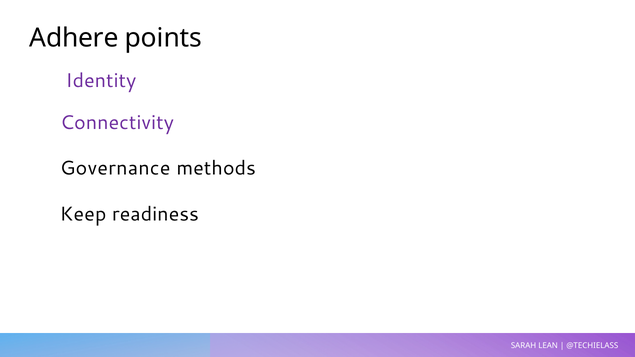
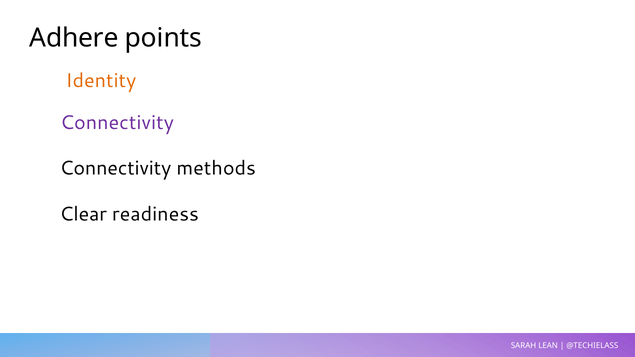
Identity colour: purple -> orange (101, 81)
Governance: Governance -> Connectivity (115, 169)
Keep: Keep -> Clear (83, 214)
